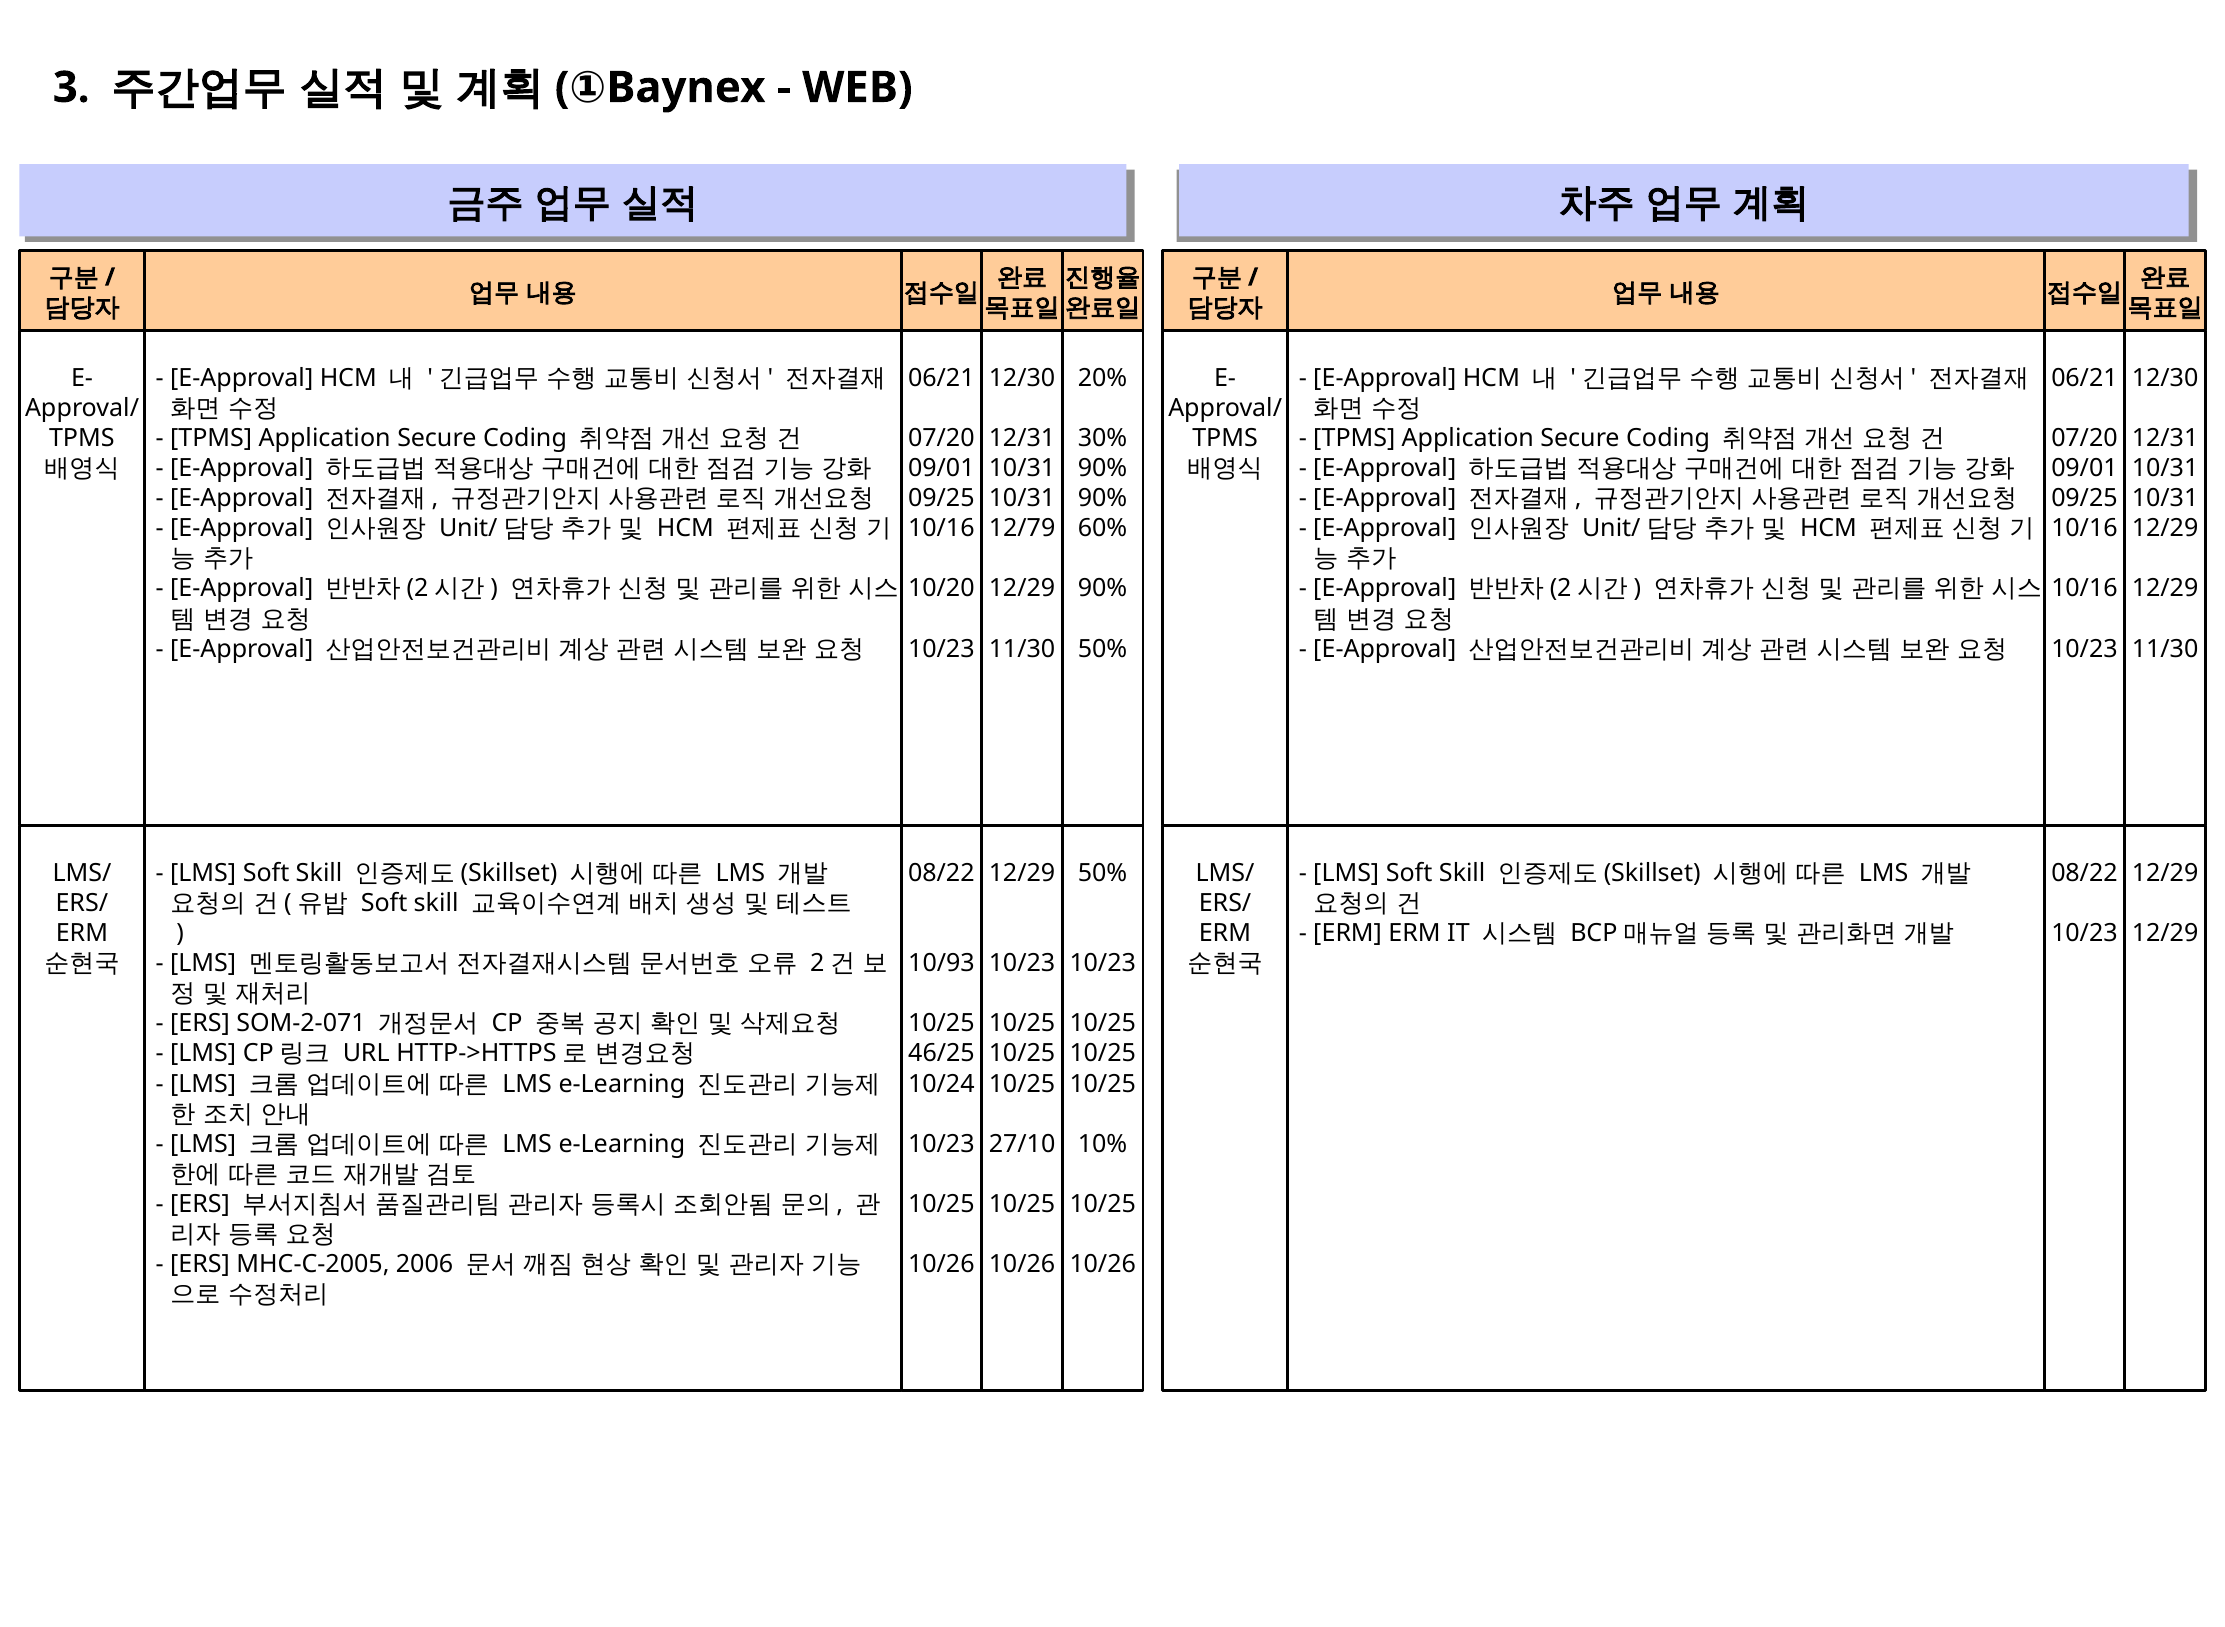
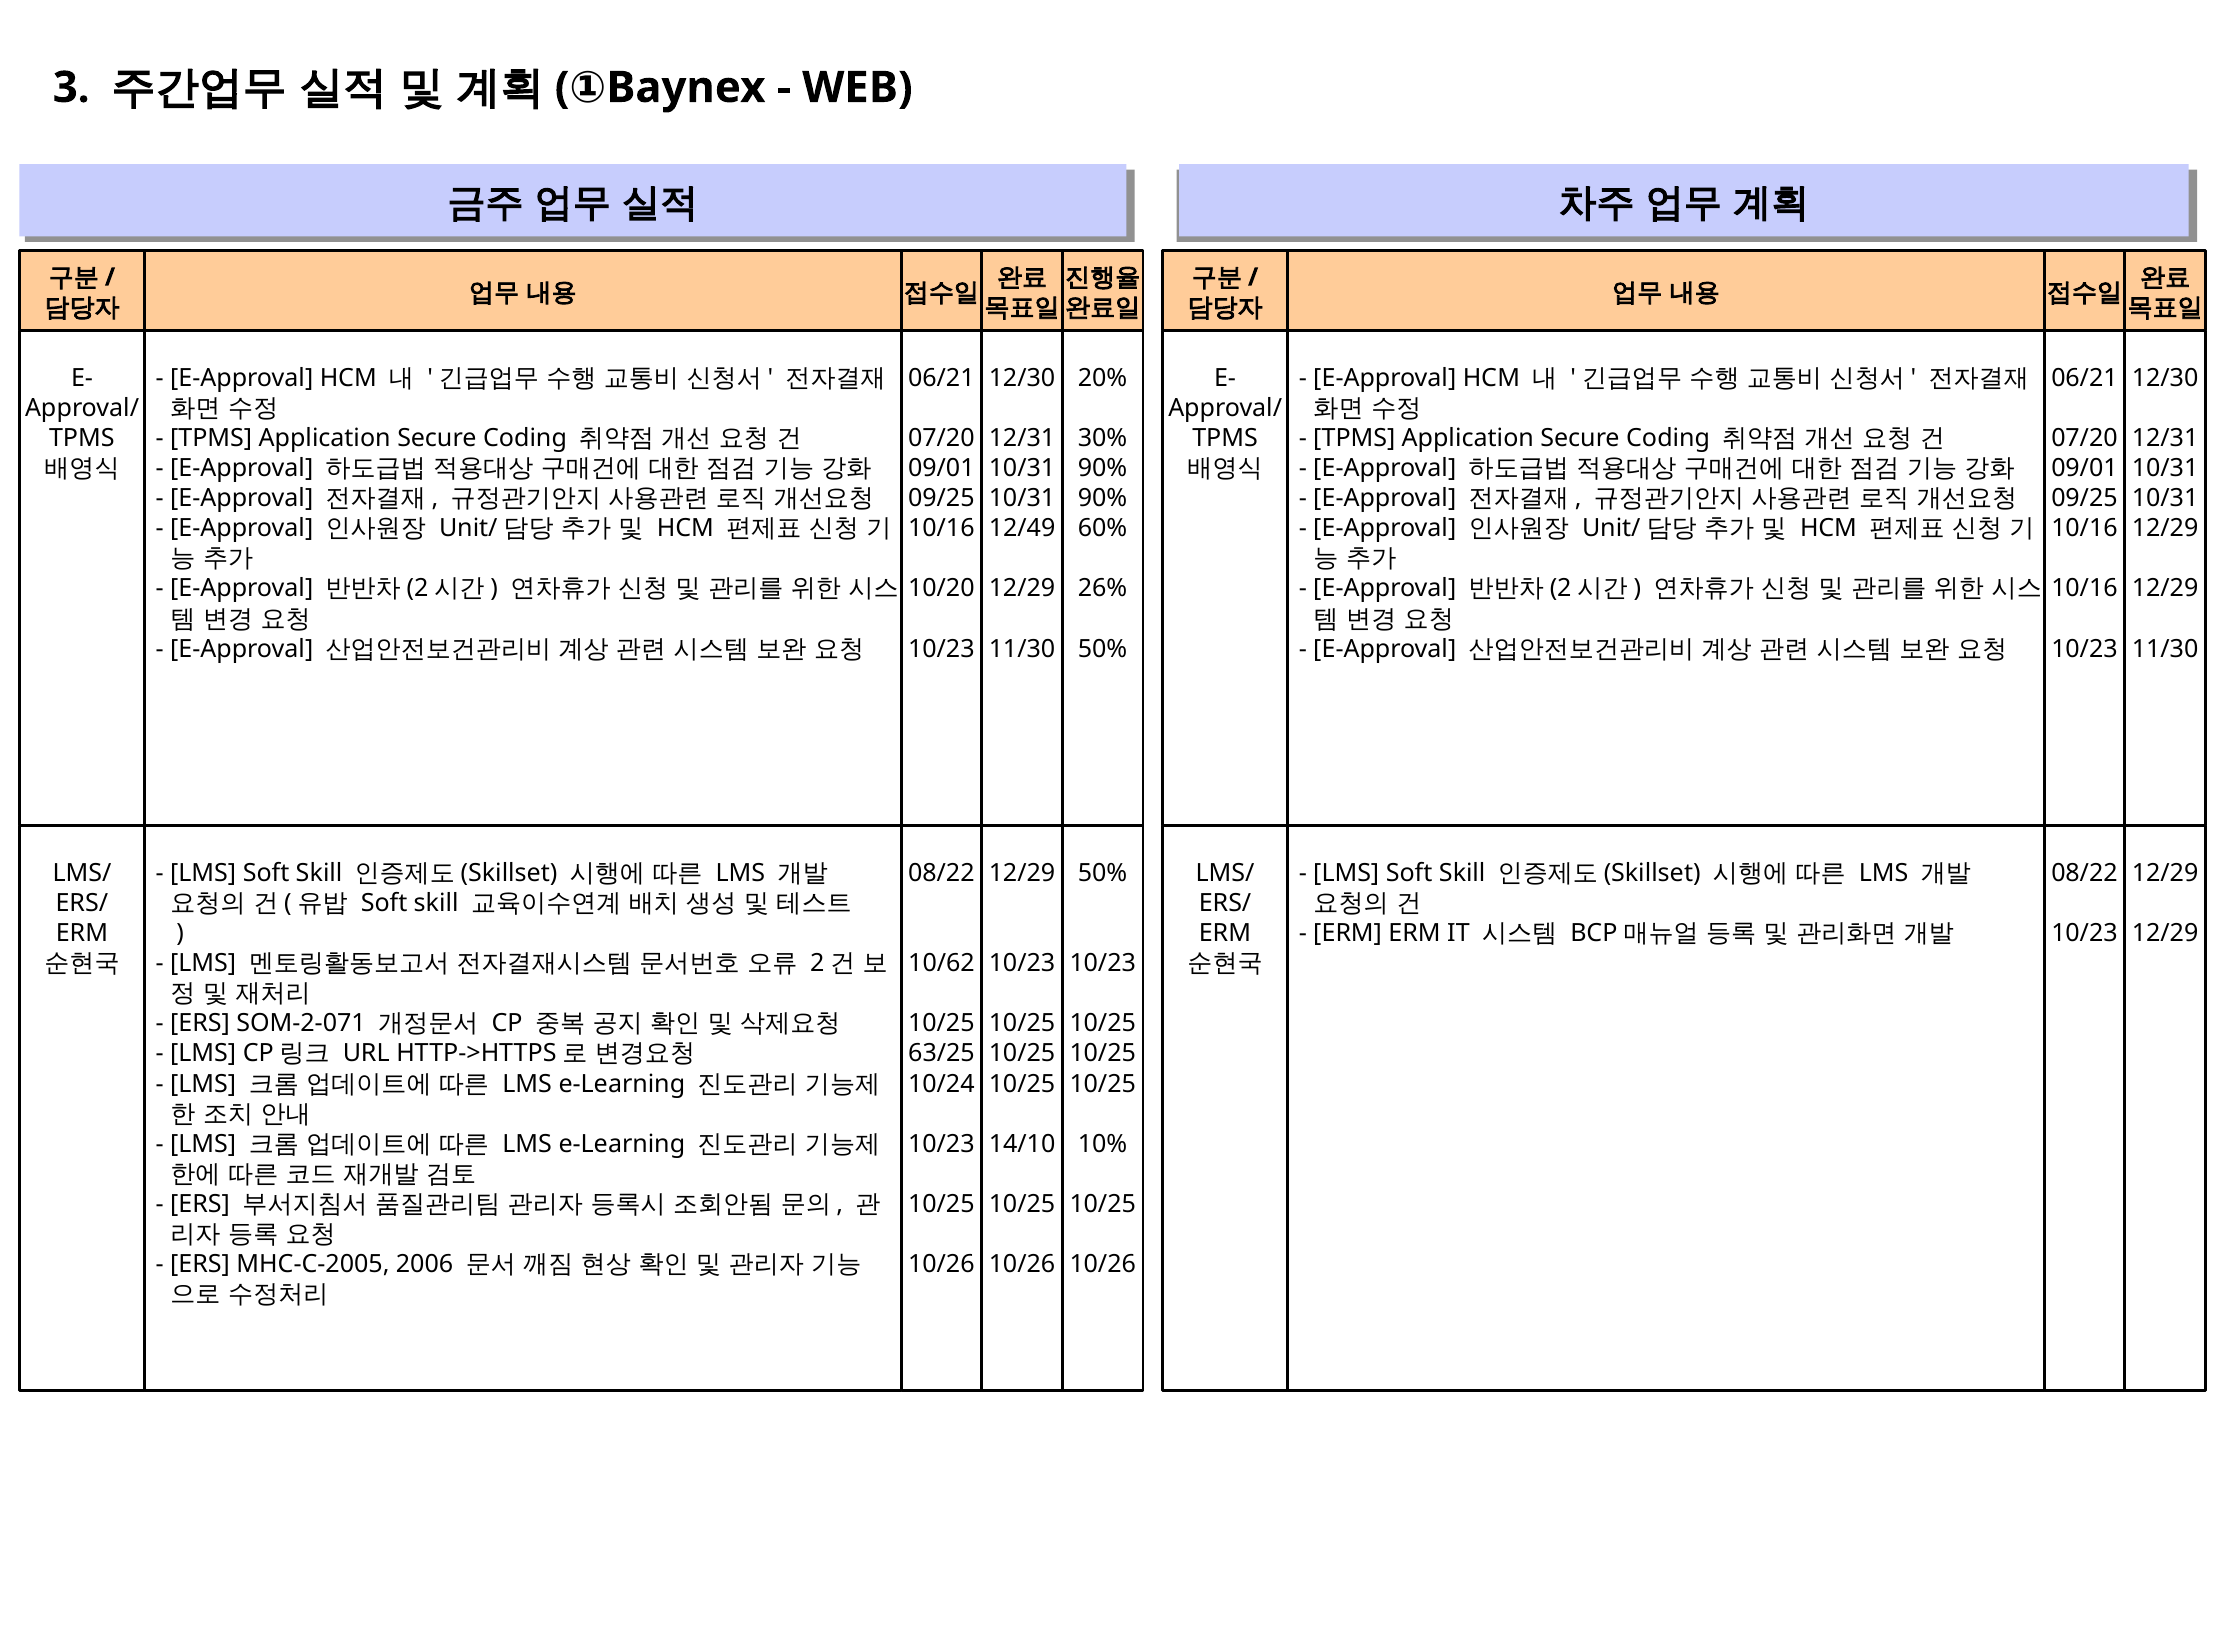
12/79: 12/79 -> 12/49 (1022, 528)
90%: 90% -> 26% (1103, 589)
10/93: 10/93 -> 10/62 (941, 963)
46/25: 46/25 -> 63/25 (941, 1054)
27/10: 27/10 -> 14/10 (1022, 1144)
